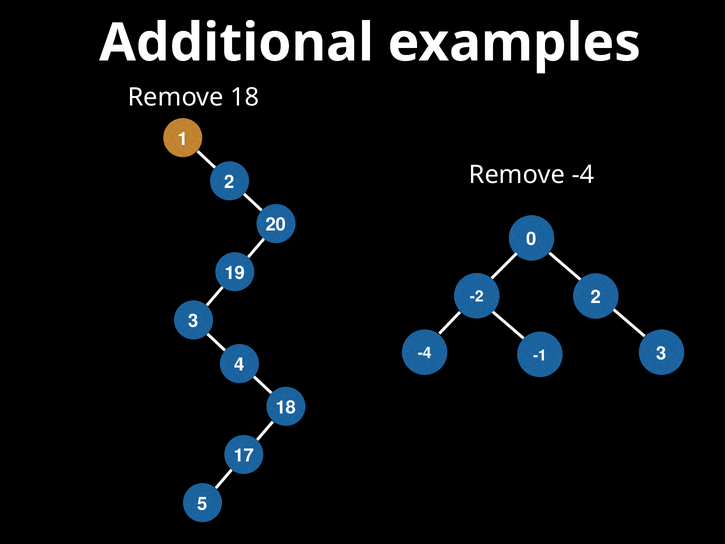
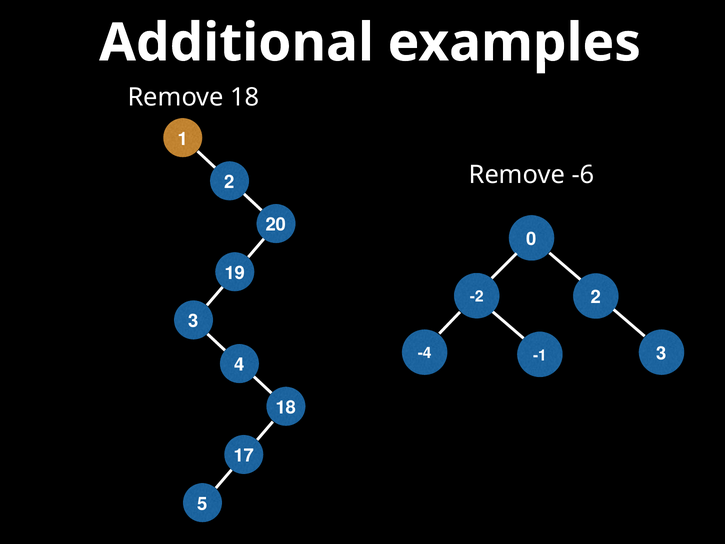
Remove -4: -4 -> -6 (583, 175)
